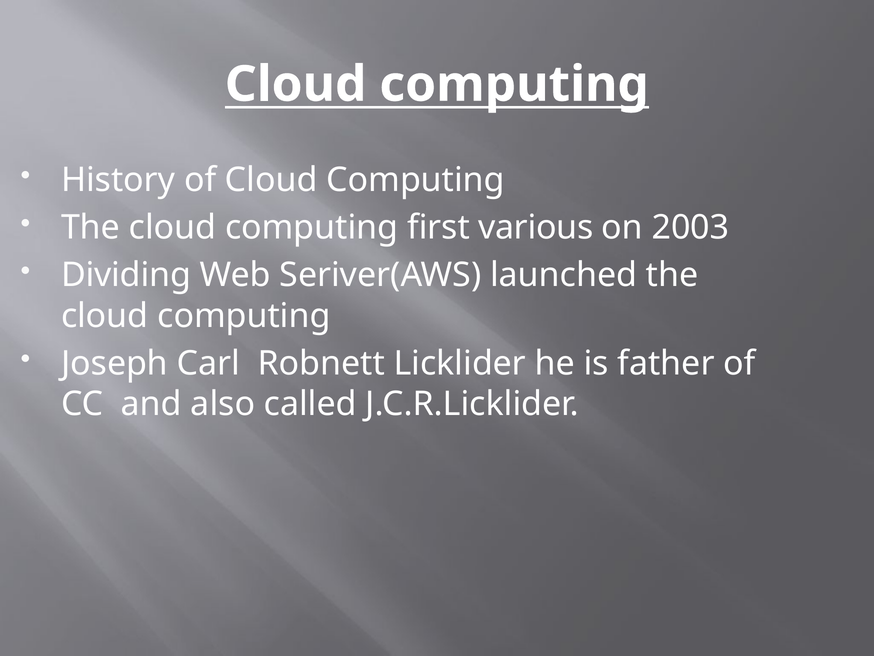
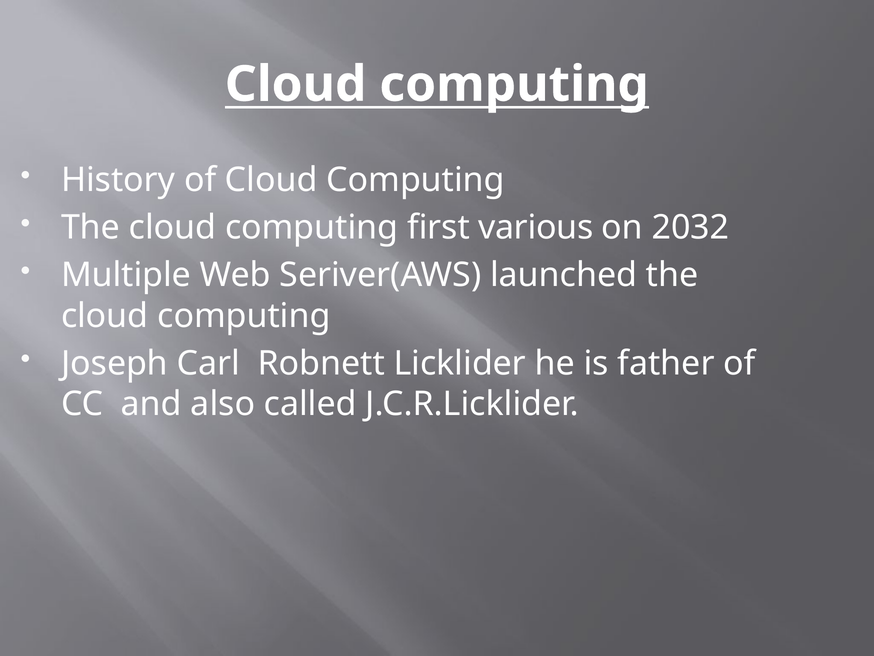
2003: 2003 -> 2032 (690, 227)
Dividing: Dividing -> Multiple (126, 275)
